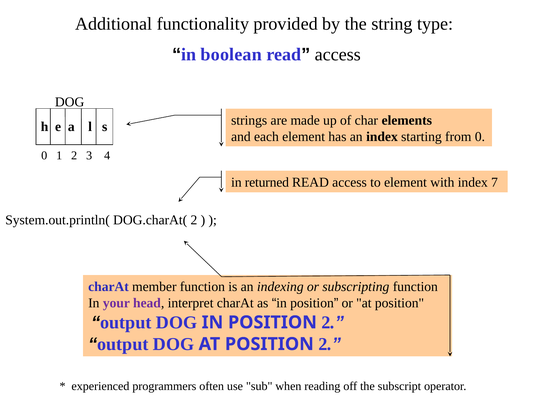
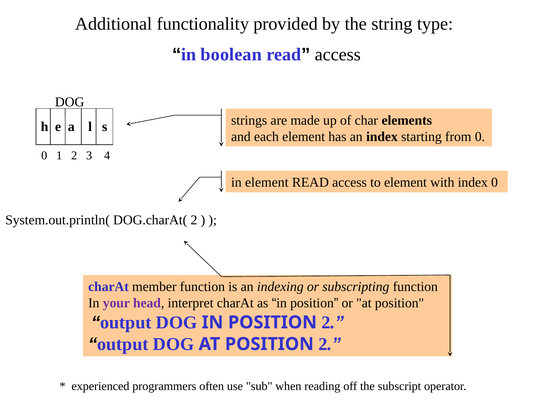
in returned: returned -> element (267, 182)
index 7: 7 -> 0 (495, 182)
